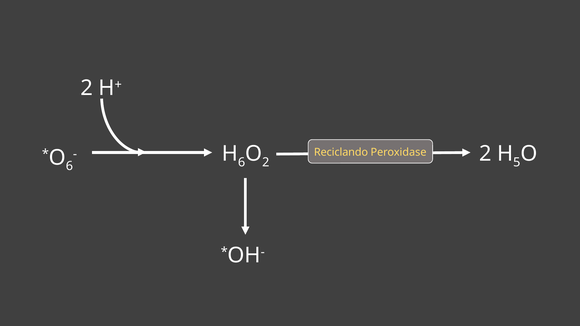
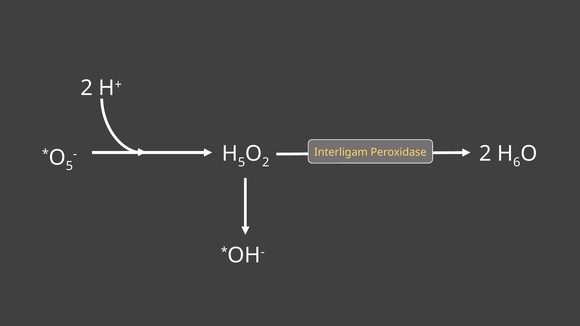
5: 5 -> 6 (517, 162)
Reciclando: Reciclando -> Interligam (341, 152)
6: 6 -> 5 (69, 166)
6: 6 -> 5 (242, 162)
